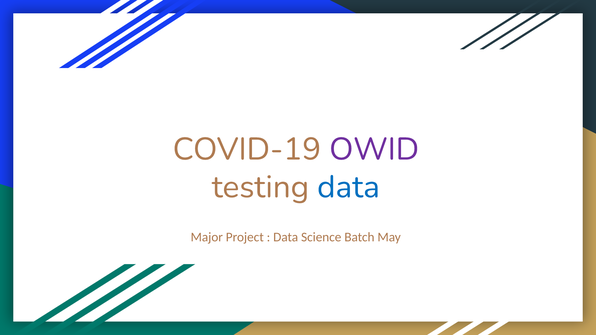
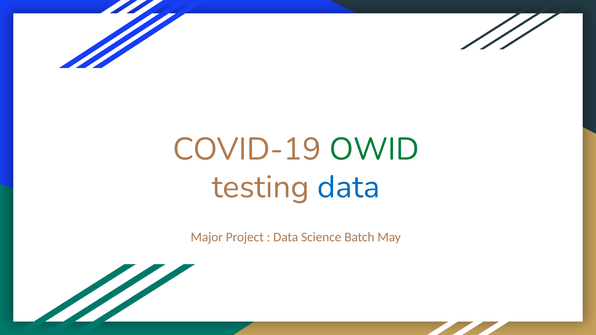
OWID colour: purple -> green (374, 149)
